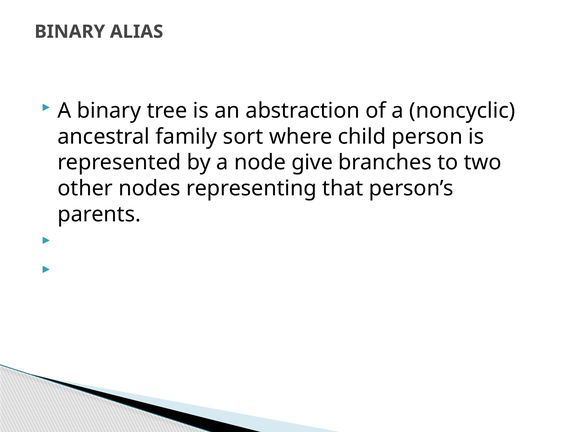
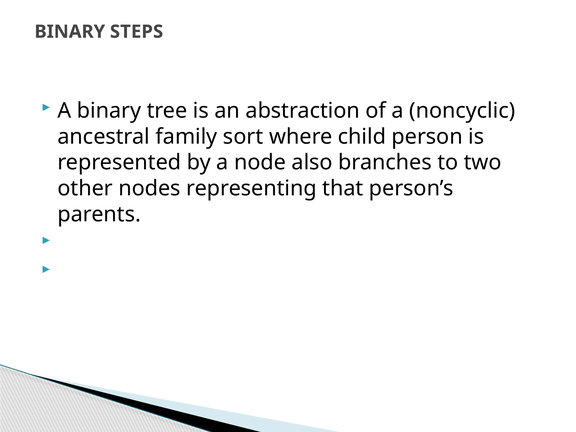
ALIAS: ALIAS -> STEPS (137, 32)
give: give -> also (312, 163)
